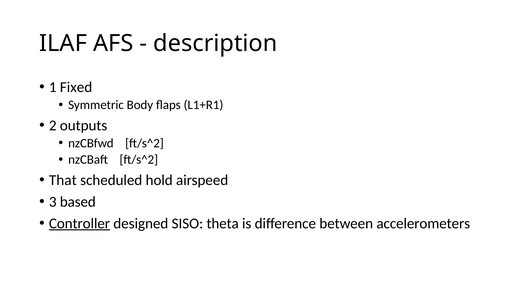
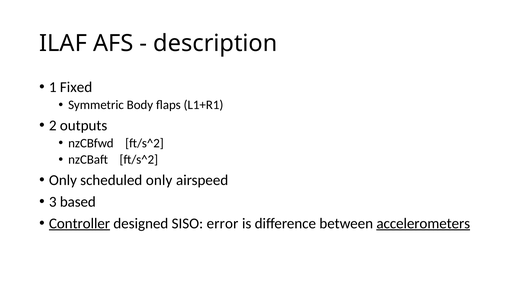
That: That -> Only (63, 180)
scheduled hold: hold -> only (159, 180)
theta: theta -> error (222, 223)
accelerometers underline: none -> present (423, 223)
